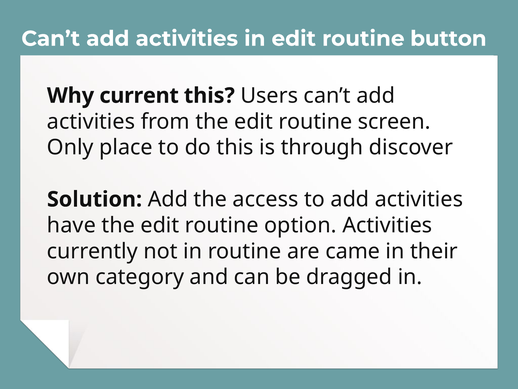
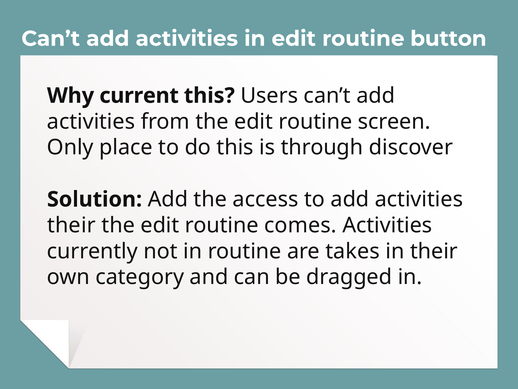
have: have -> their (71, 225)
option: option -> comes (300, 225)
came: came -> takes (353, 251)
